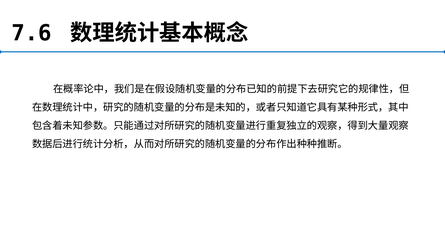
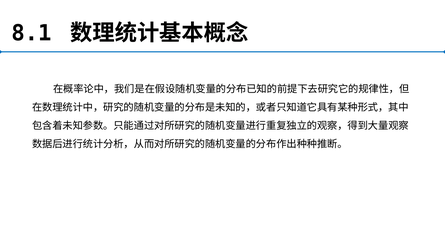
7.6: 7.6 -> 8.1 (31, 33)
